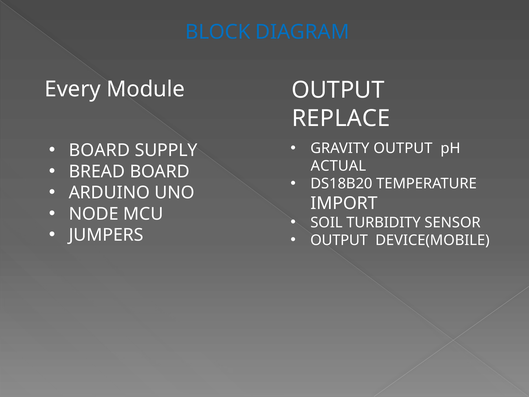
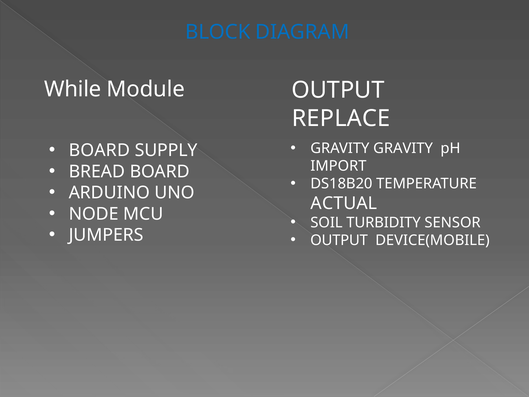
Every: Every -> While (73, 89)
GRAVITY OUTPUT: OUTPUT -> GRAVITY (403, 148)
ACTUAL: ACTUAL -> IMPORT (338, 166)
IMPORT: IMPORT -> ACTUAL (344, 203)
